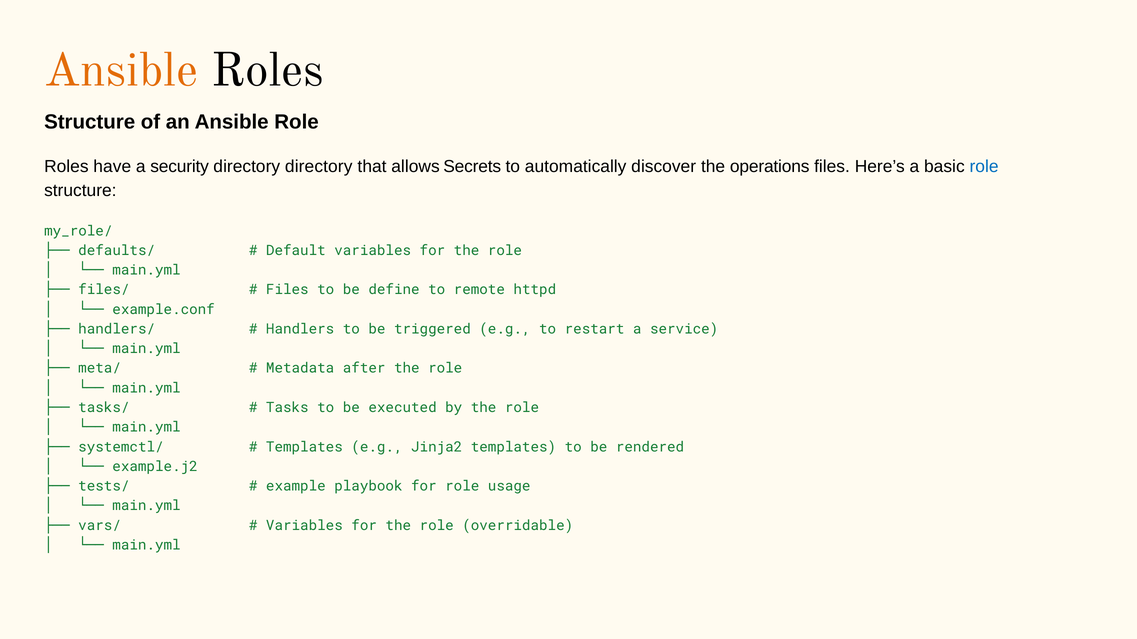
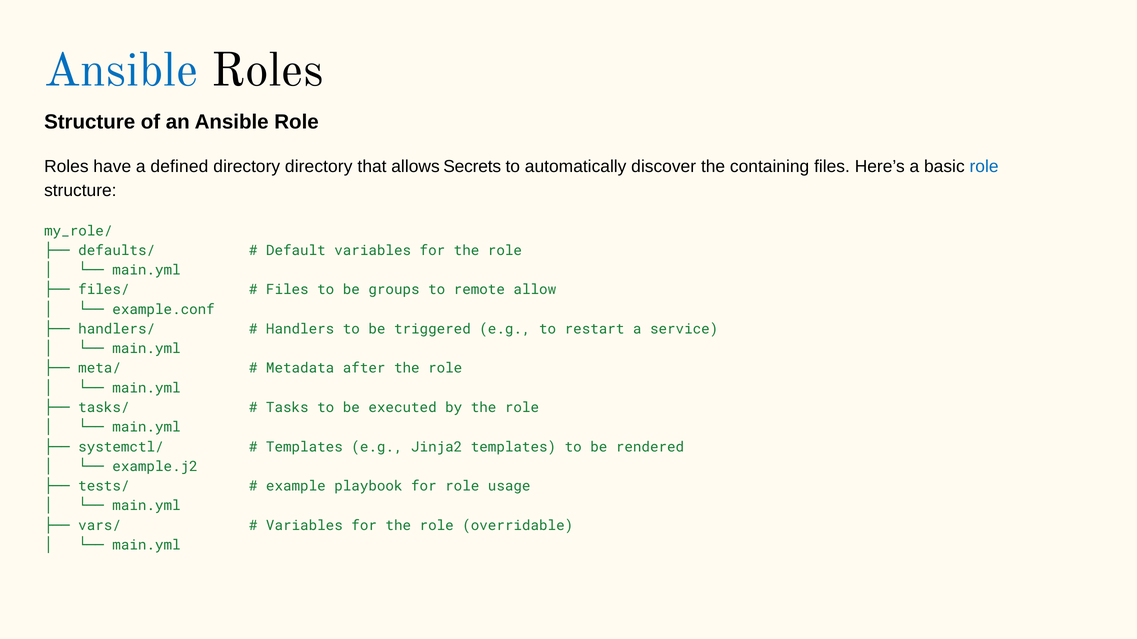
Ansible colour: orange -> blue (121, 70)
security: security -> defined (179, 167)
operations: operations -> containing (770, 167)
define: define -> groups (394, 290)
httpd: httpd -> allow (535, 290)
